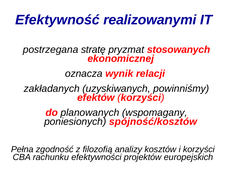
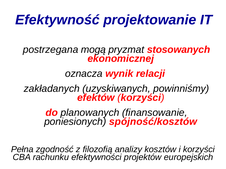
realizowanymi: realizowanymi -> projektowanie (150, 20)
stratę: stratę -> mogą (93, 50)
wspomagany: wspomagany -> finansowanie (155, 113)
